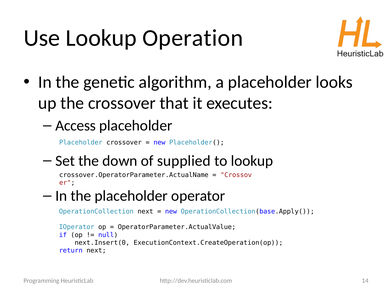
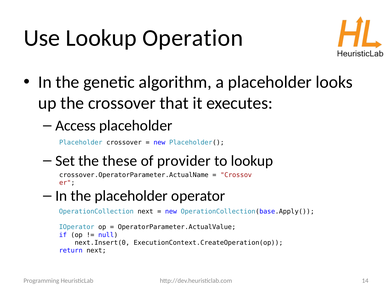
down: down -> these (120, 161)
supplied: supplied -> provider (184, 161)
